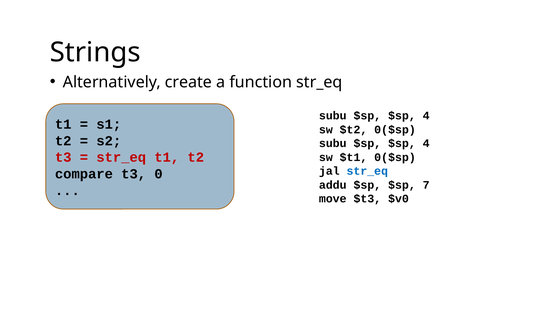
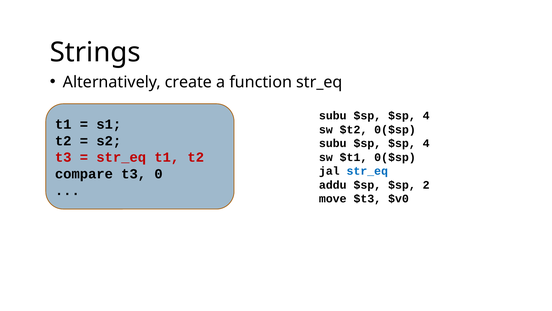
7: 7 -> 2 (426, 185)
